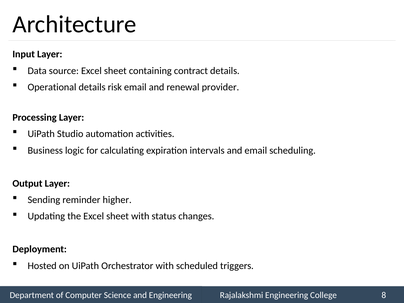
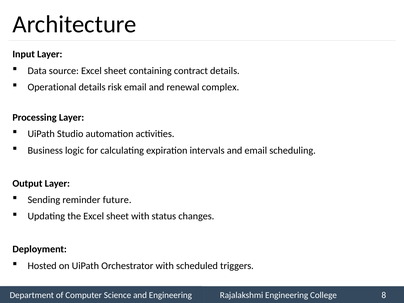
provider: provider -> complex (220, 87)
higher: higher -> future (117, 200)
